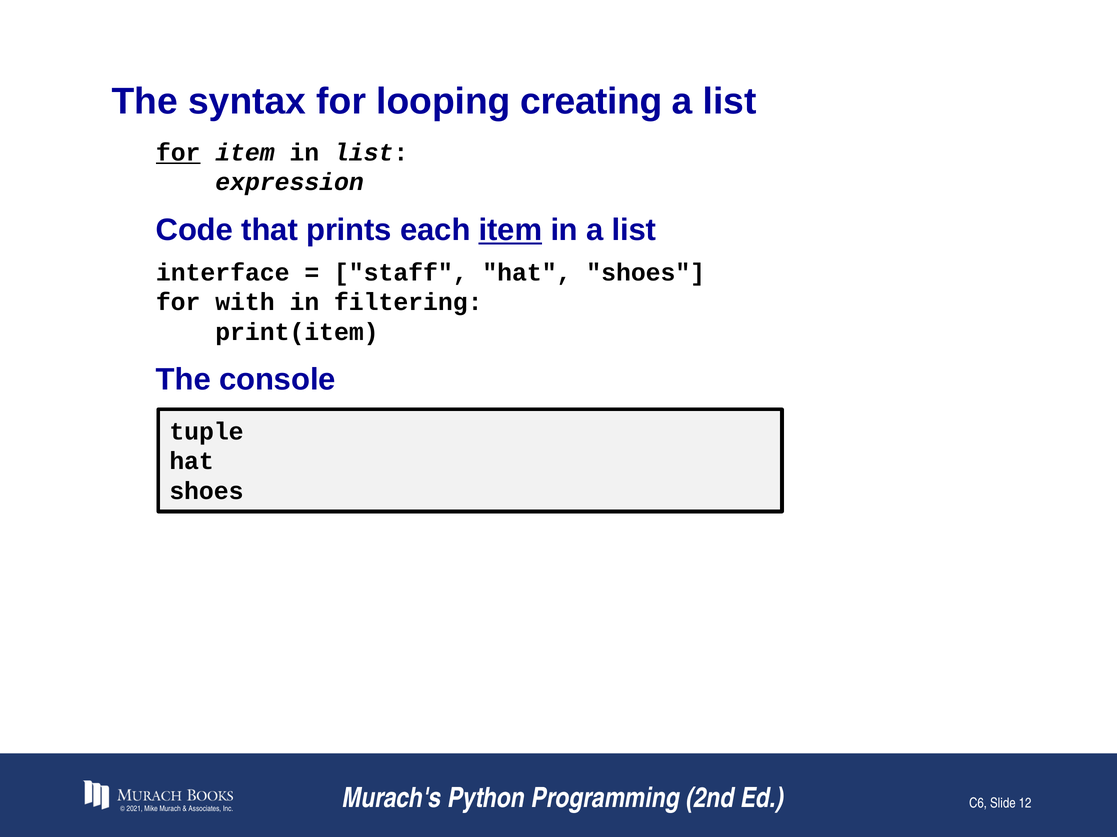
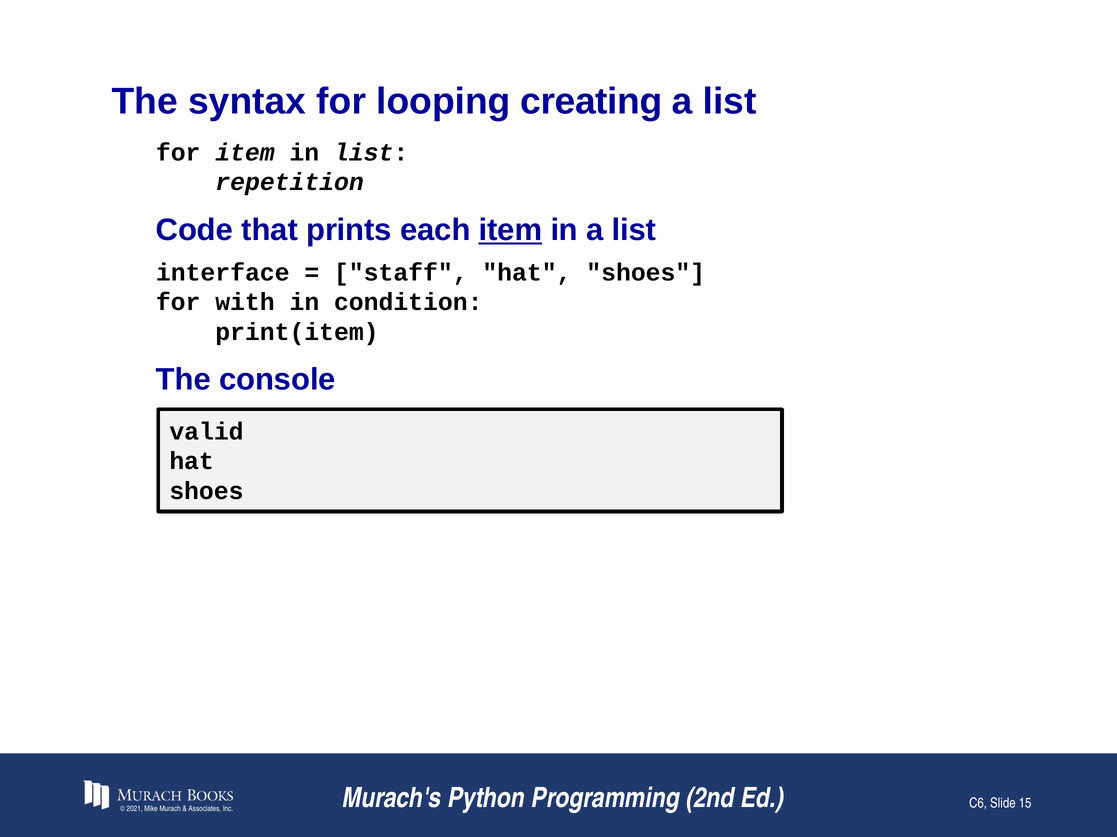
for underline: present -> none (178, 153)
expression: expression -> repetition (290, 182)
filtering: filtering -> condition (408, 302)
tuple: tuple -> valid (207, 432)
12: 12 -> 15 (1025, 804)
